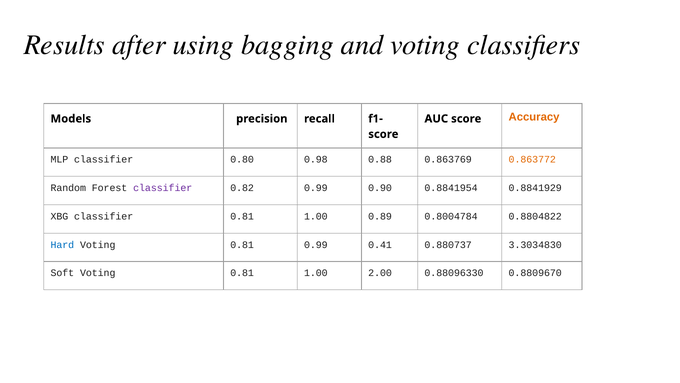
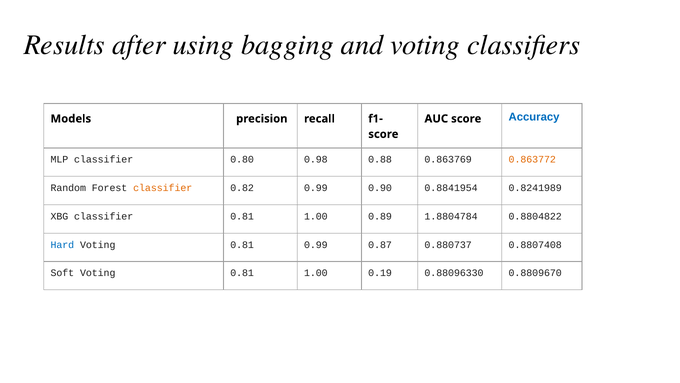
Accuracy colour: orange -> blue (534, 117)
classifier colour: purple -> orange (163, 188)
0.8841929: 0.8841929 -> 0.8241989 (535, 188)
0.8004784: 0.8004784 -> 1.8804784 (451, 216)
0.41: 0.41 -> 0.87 (380, 244)
3.3034830: 3.3034830 -> 0.8807408 (535, 244)
2.00: 2.00 -> 0.19 (380, 273)
